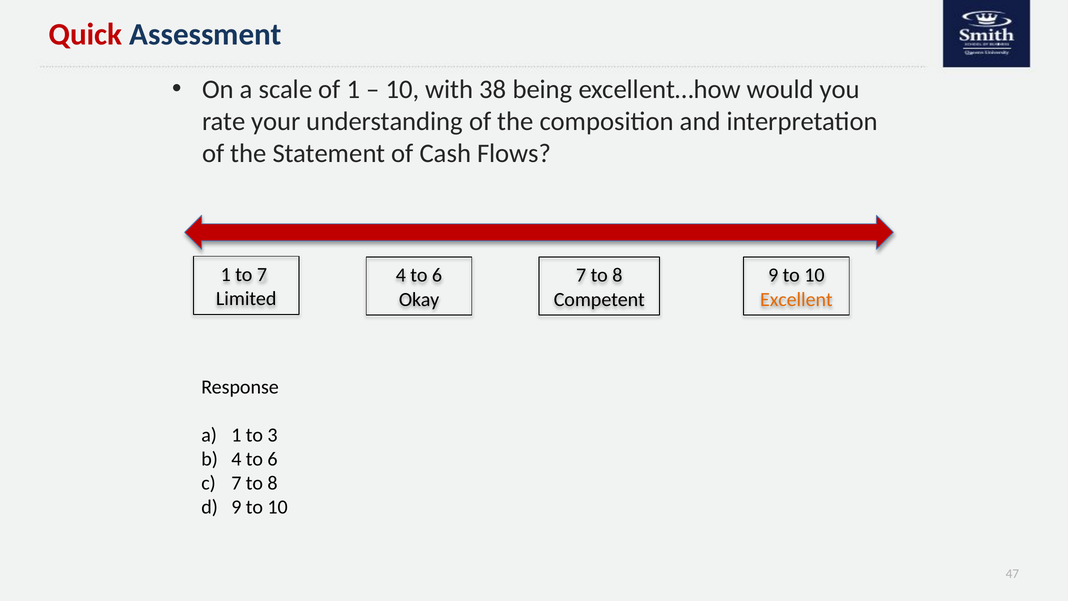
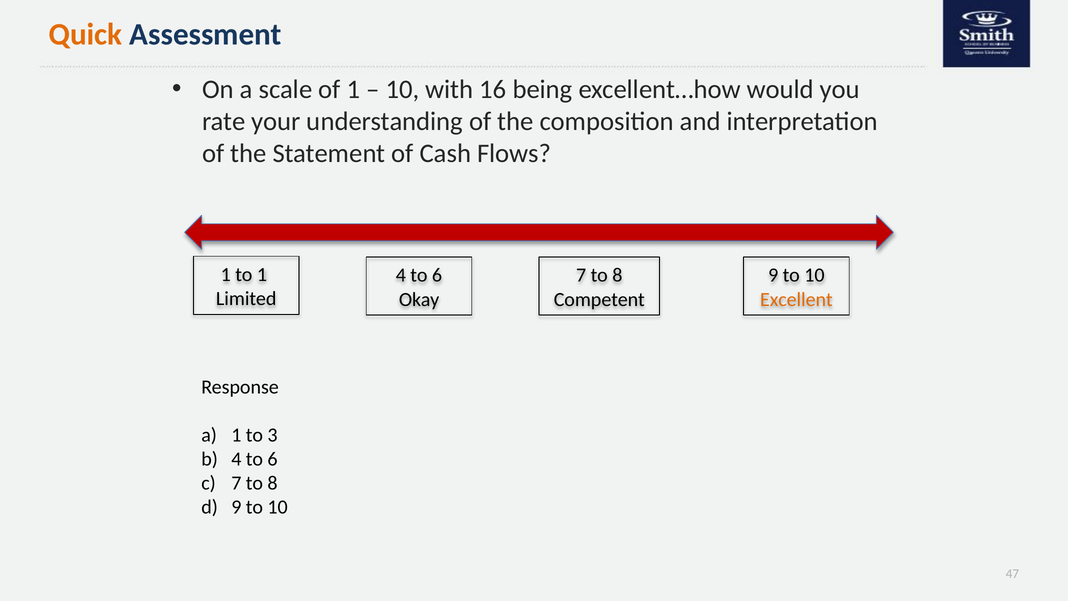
Quick colour: red -> orange (86, 34)
38: 38 -> 16 (493, 90)
to 7: 7 -> 1 (262, 275)
